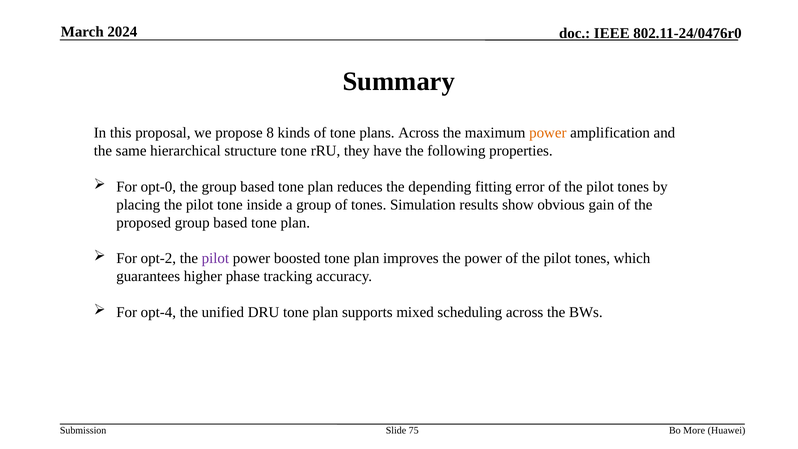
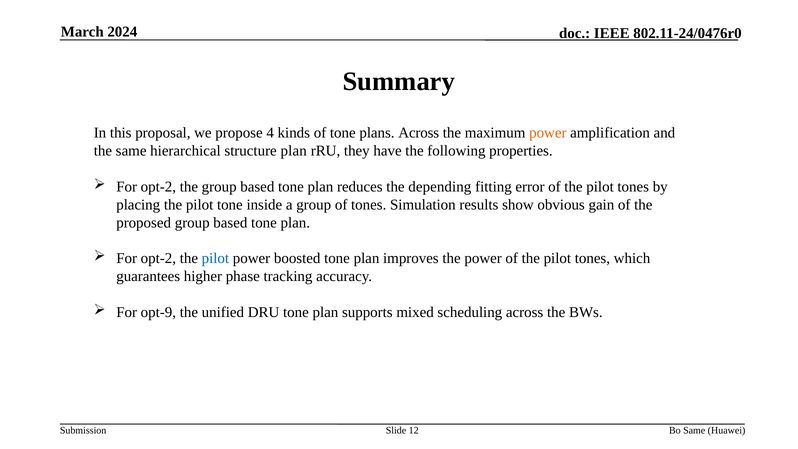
8: 8 -> 4 (270, 133)
structure tone: tone -> plan (294, 151)
opt-0: opt-0 -> opt-2 (158, 187)
pilot colour: purple -> blue (215, 258)
opt-4: opt-4 -> opt-9 (158, 312)
75: 75 -> 12 (414, 431)
Bo More: More -> Same (694, 431)
